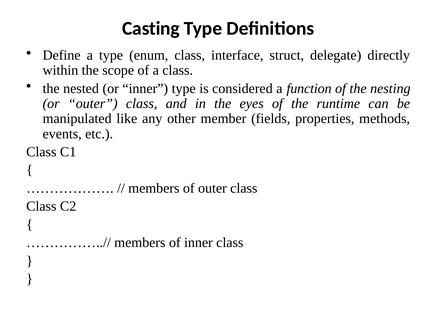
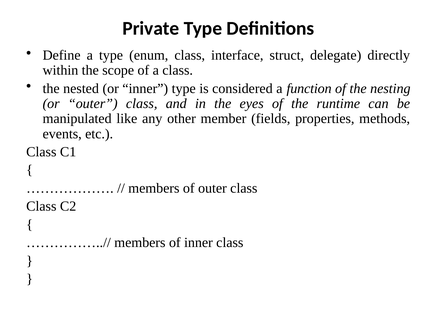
Casting: Casting -> Private (151, 28)
